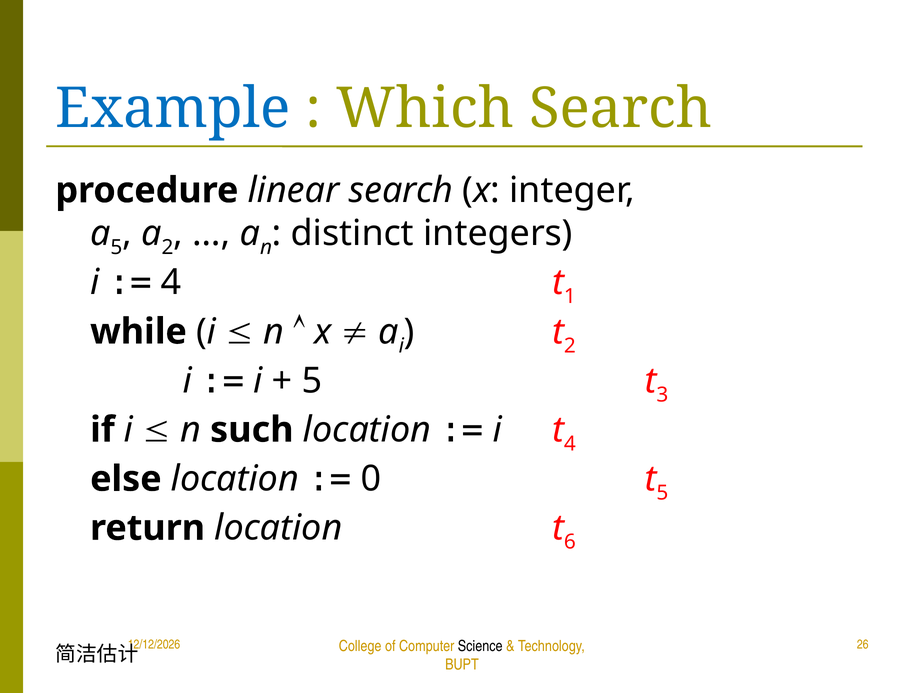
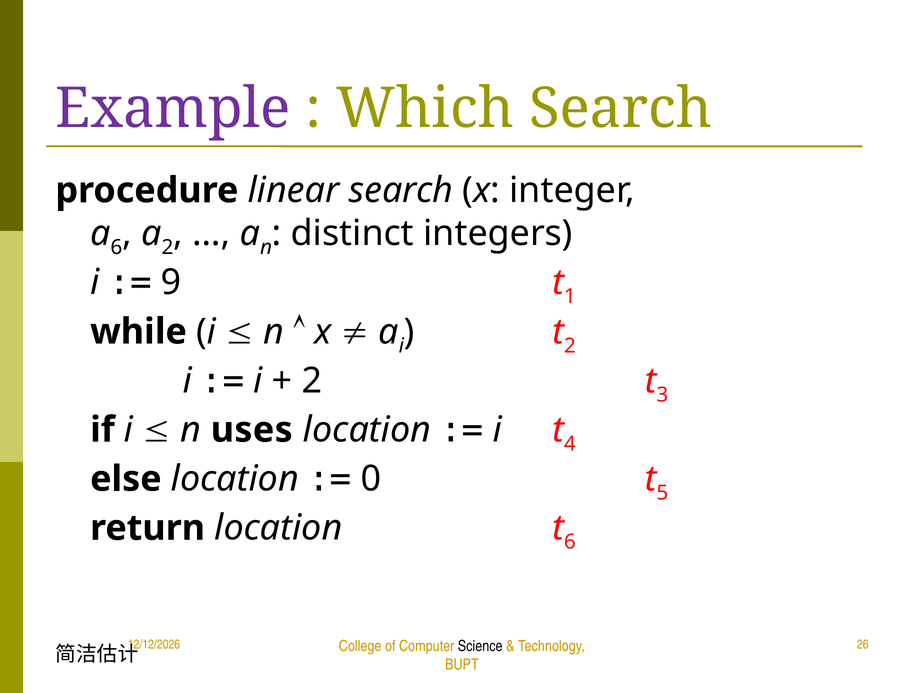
Example colour: blue -> purple (173, 109)
5: 5 -> 6 (116, 248)
4: 4 -> 9 (171, 283)
5: 5 -> 2 (312, 381)
such: such -> uses (252, 430)
